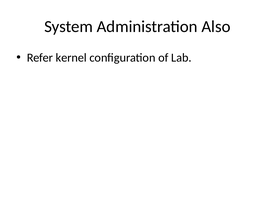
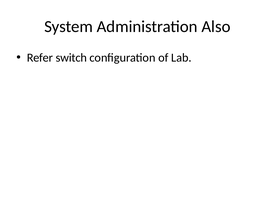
kernel: kernel -> switch (71, 58)
